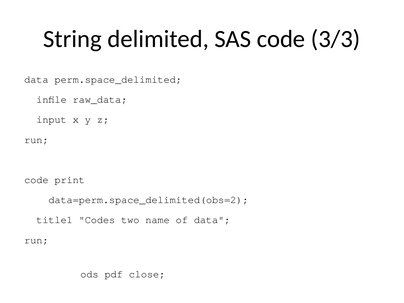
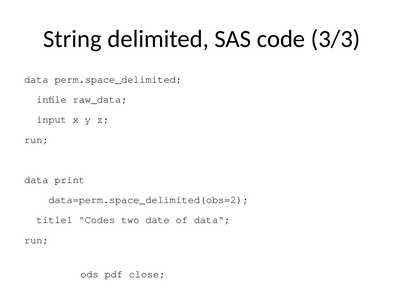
code: code -> data (36, 180)
name: name -> date (158, 220)
